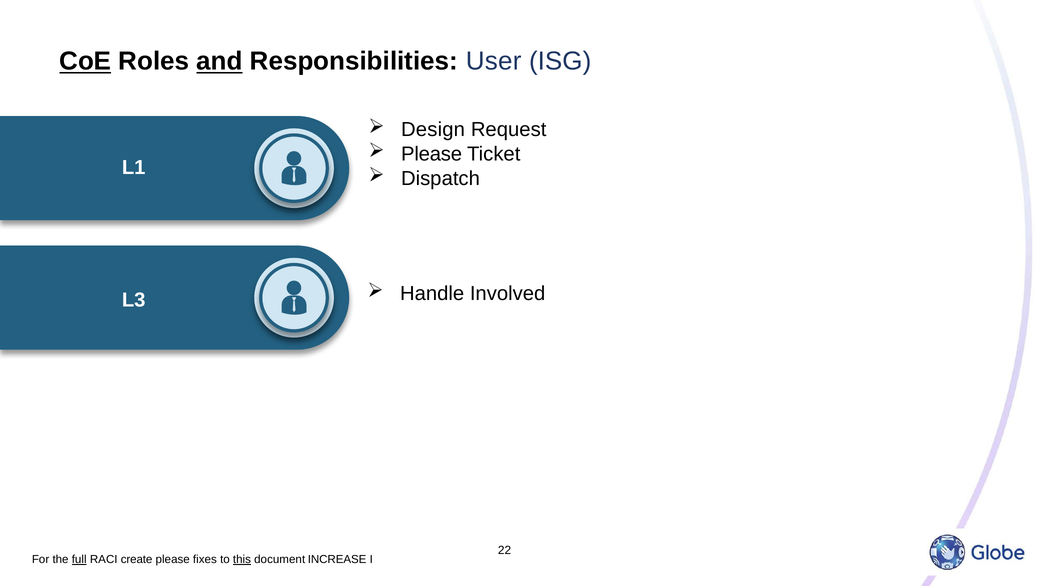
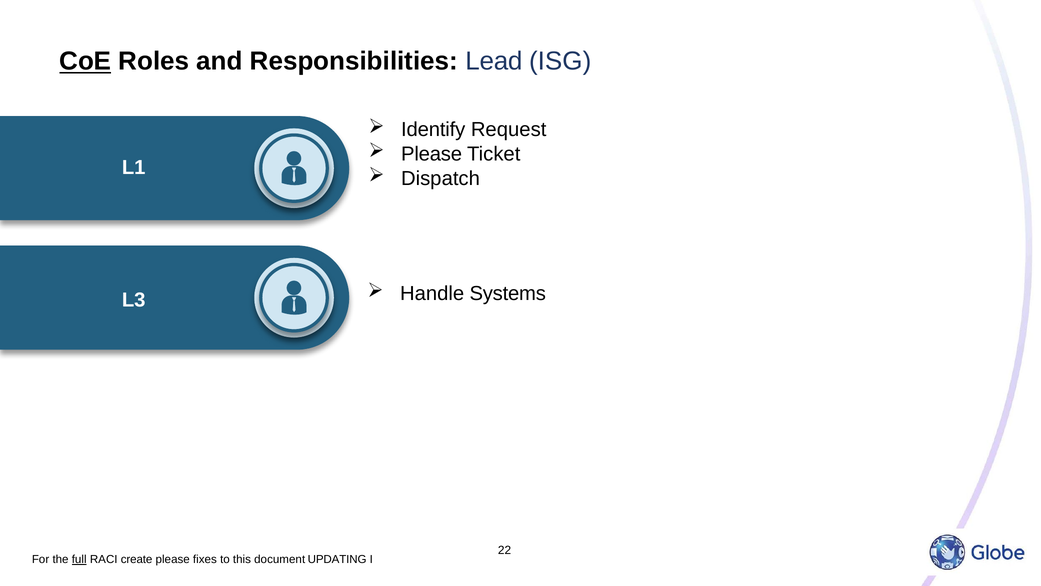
and underline: present -> none (220, 61)
User: User -> Lead (494, 61)
Design: Design -> Identify (433, 130)
Involved: Involved -> Systems (508, 294)
this underline: present -> none (242, 559)
INCREASE: INCREASE -> UPDATING (337, 559)
